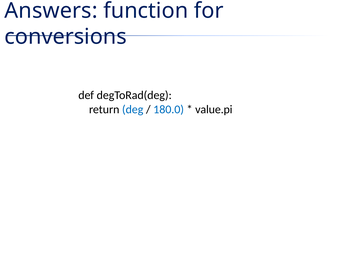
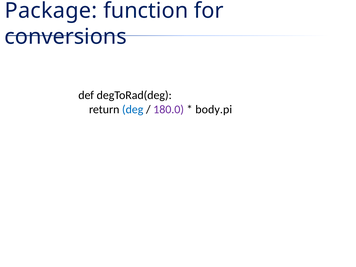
Answers: Answers -> Package (51, 11)
180.0 colour: blue -> purple (169, 109)
value.pi: value.pi -> body.pi (214, 109)
